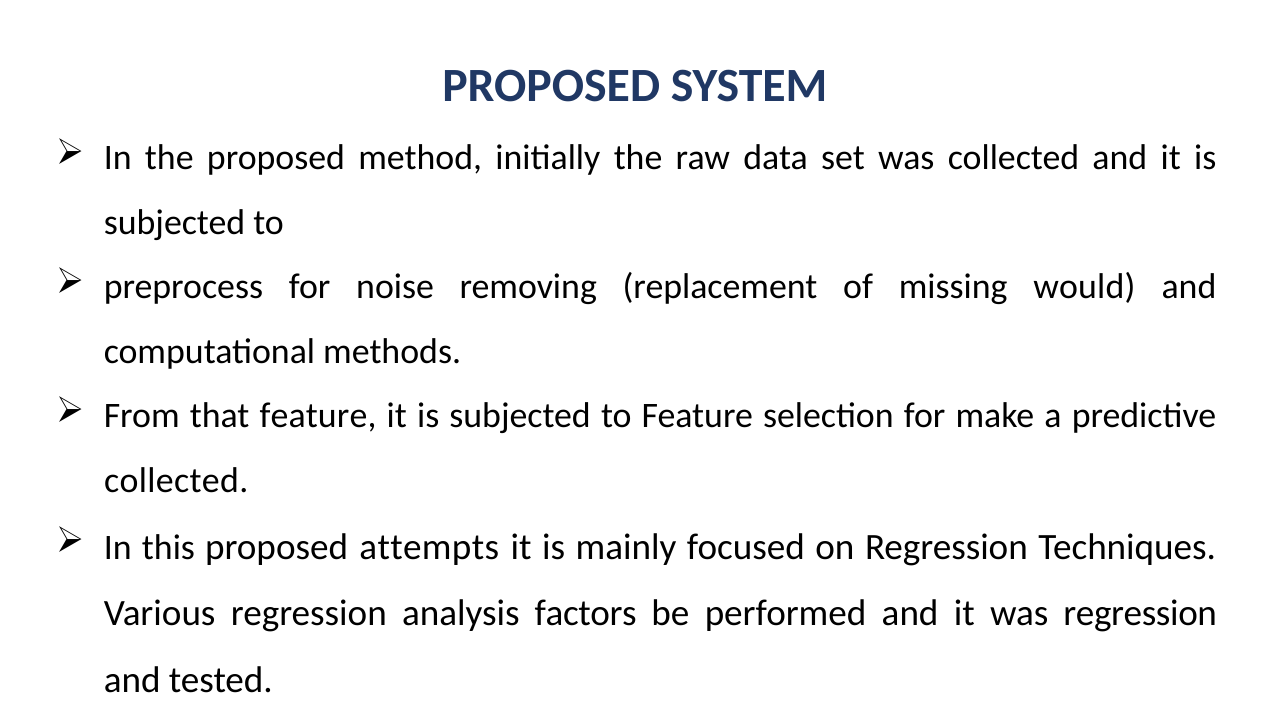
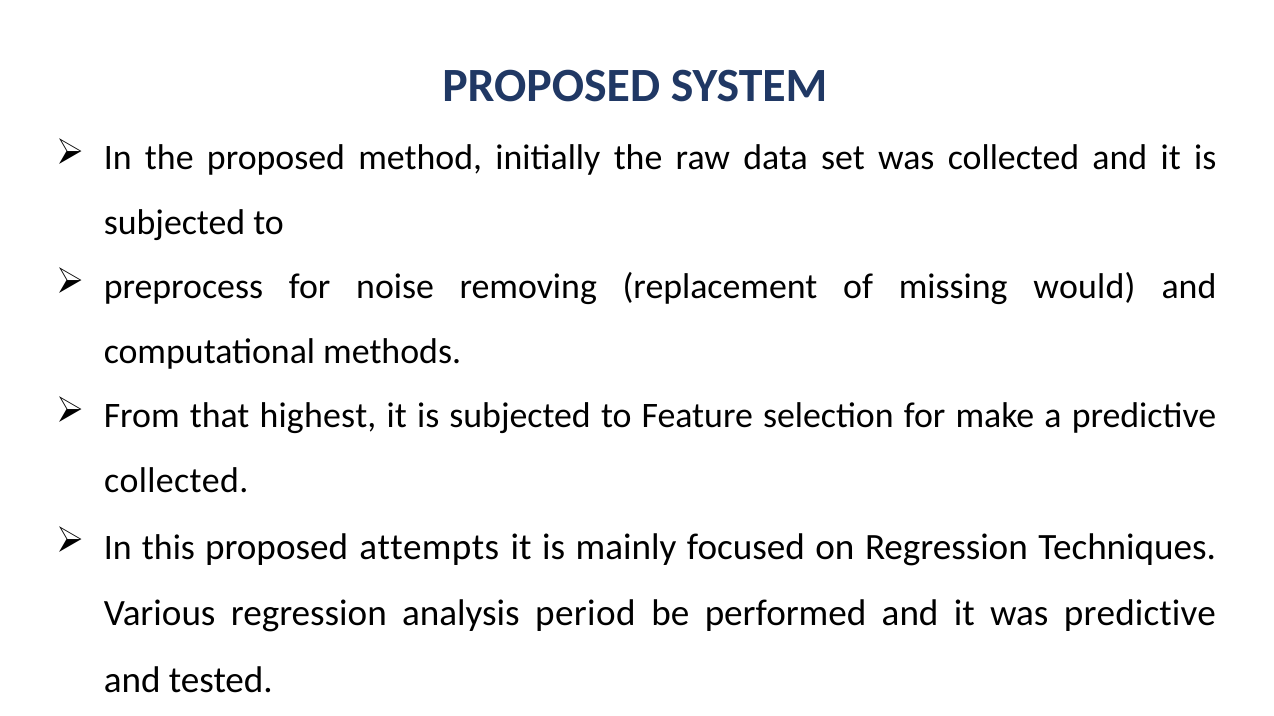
that feature: feature -> highest (318, 416)
factors: factors -> period (585, 614)
was regression: regression -> predictive (1140, 614)
